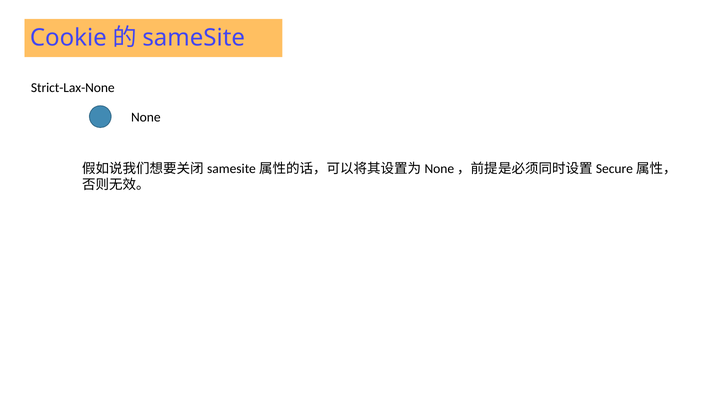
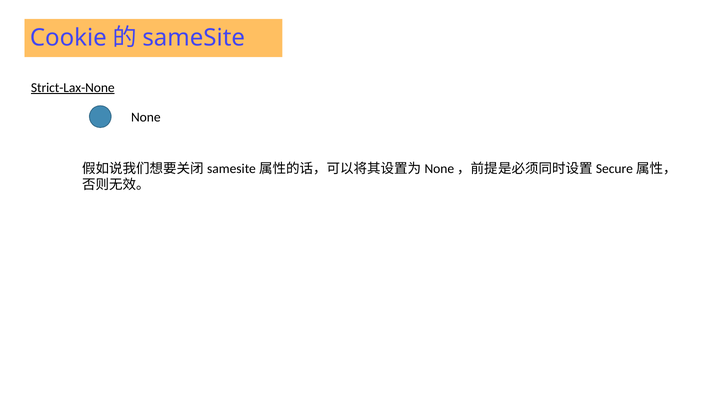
Strict-Lax-None underline: none -> present (73, 88)
